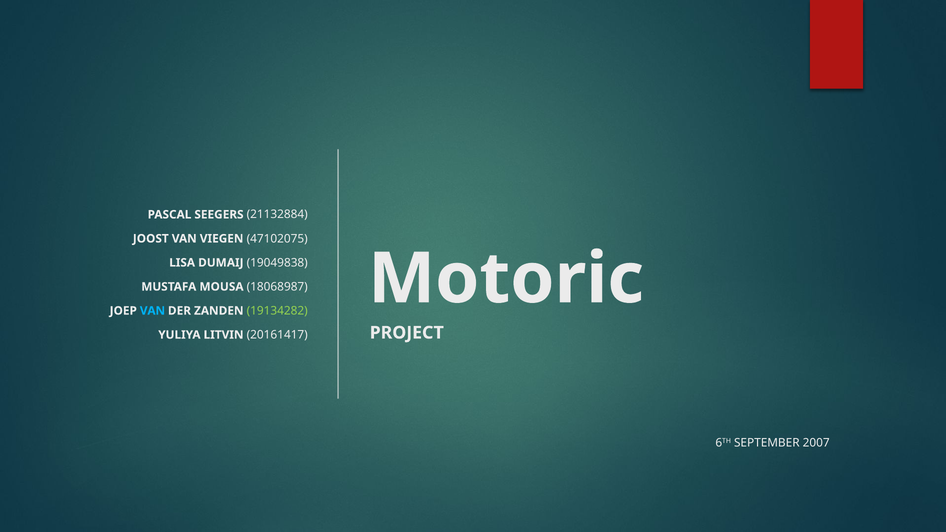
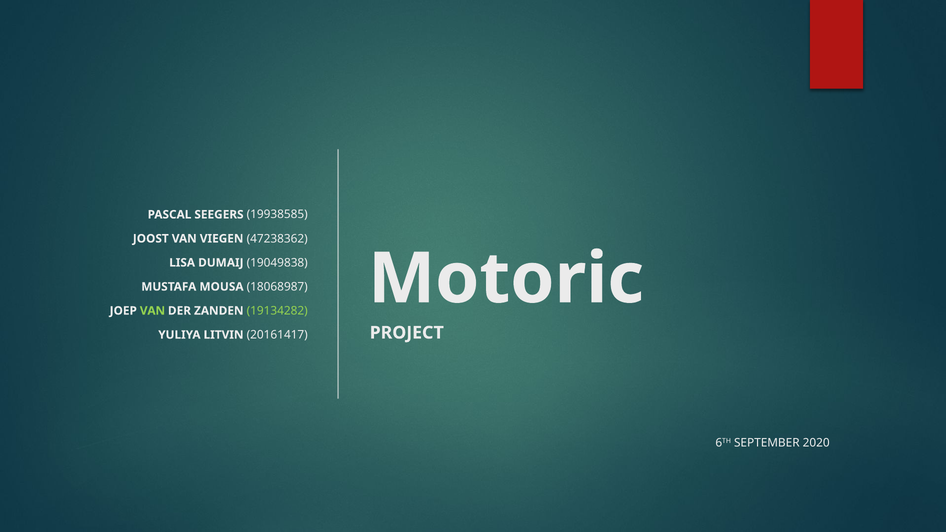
21132884: 21132884 -> 19938585 (277, 215)
47102075: 47102075 -> 47238362 (277, 239)
VAN colour: light blue -> light green (152, 311)
2007: 2007 -> 2020 (816, 443)
